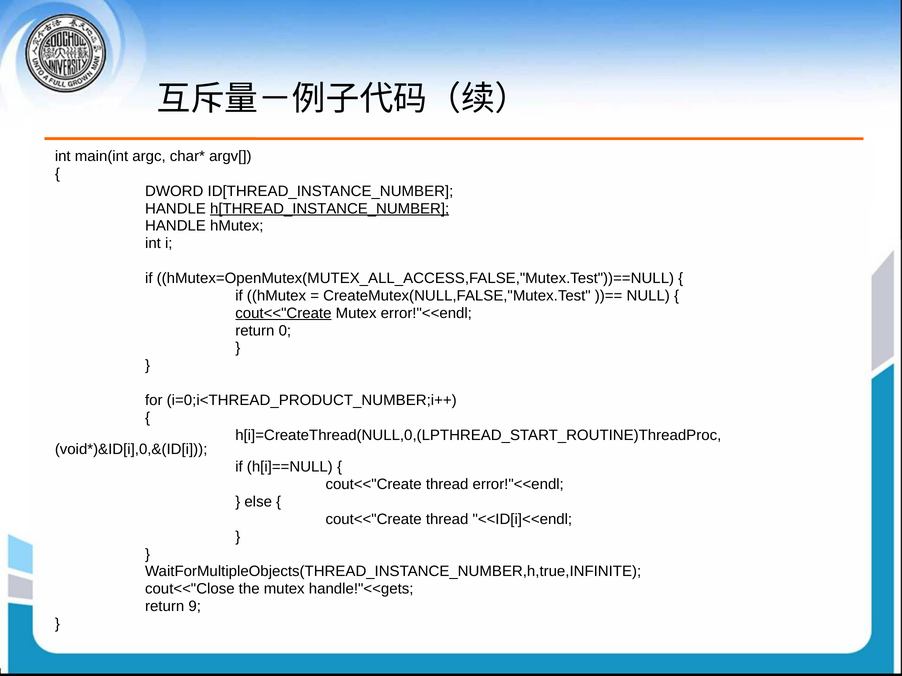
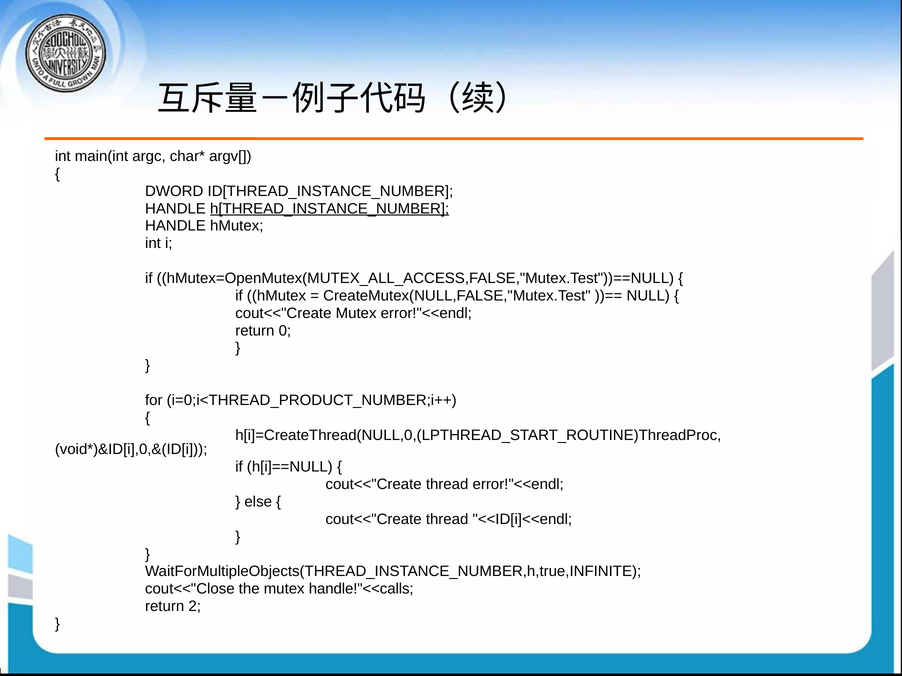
cout<<"Create underline: present -> none (283, 313)
handle!"<<gets: handle!"<<gets -> handle!"<<calls (361, 589)
9: 9 -> 2 (195, 607)
